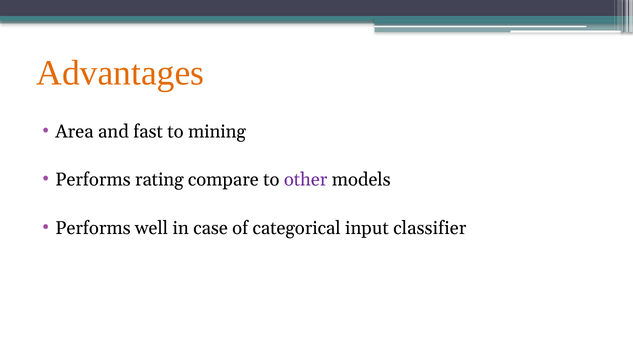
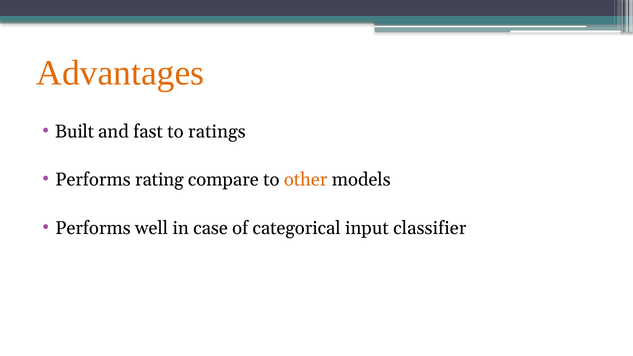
Area: Area -> Built (75, 131)
mining: mining -> ratings (217, 131)
other colour: purple -> orange (306, 180)
